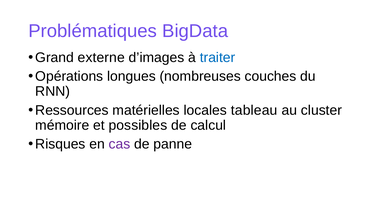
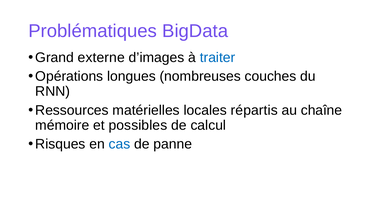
tableau: tableau -> répartis (254, 111)
cluster: cluster -> chaîne (322, 111)
cas colour: purple -> blue (119, 145)
